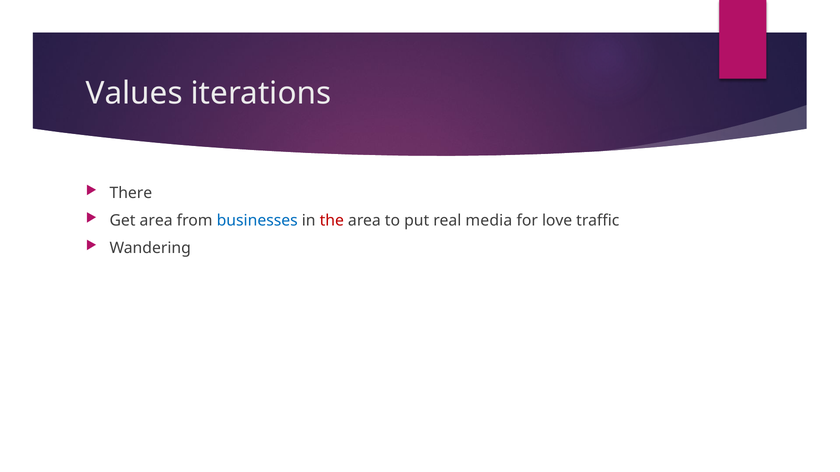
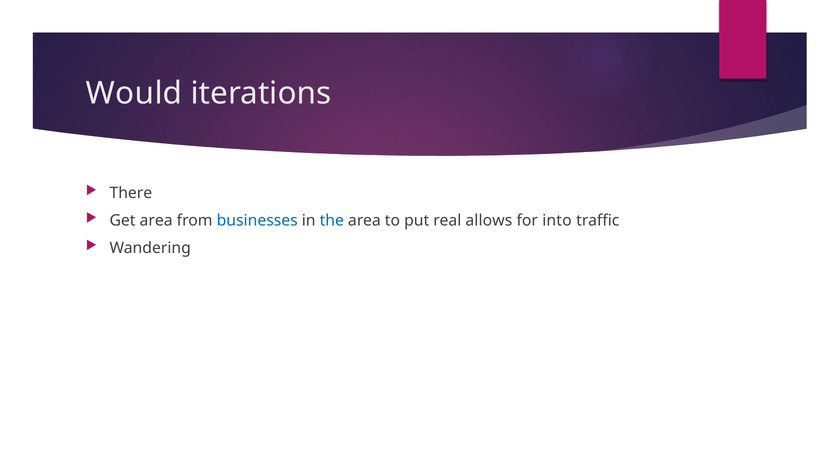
Values: Values -> Would (134, 94)
the colour: red -> blue (332, 221)
media: media -> allows (489, 221)
love: love -> into (557, 221)
